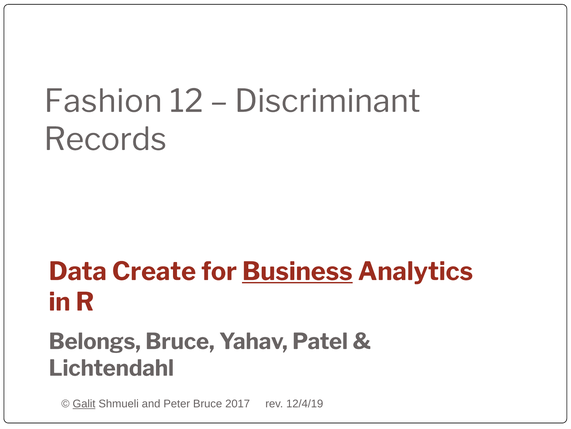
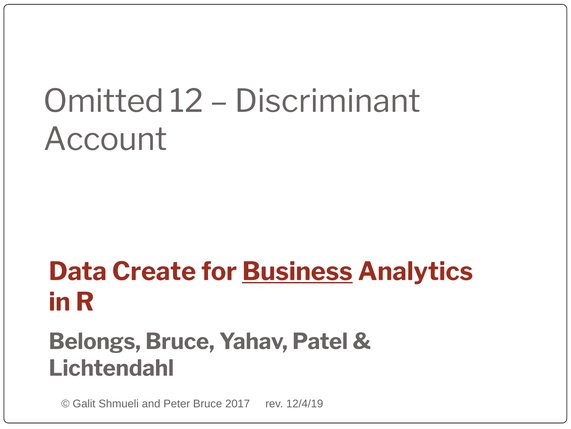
Fashion: Fashion -> Omitted (103, 101)
Records: Records -> Account (105, 139)
Galit underline: present -> none (84, 403)
